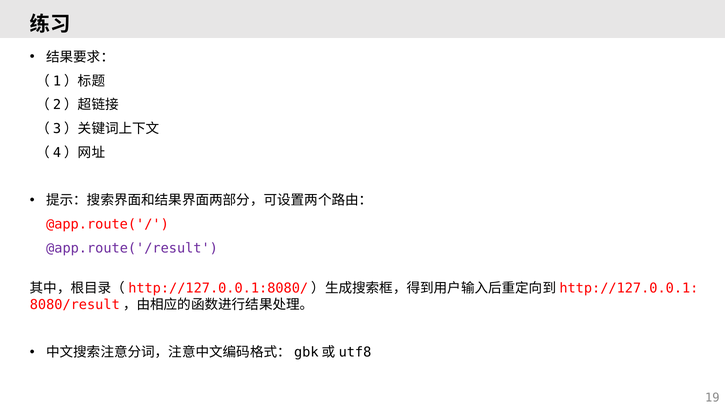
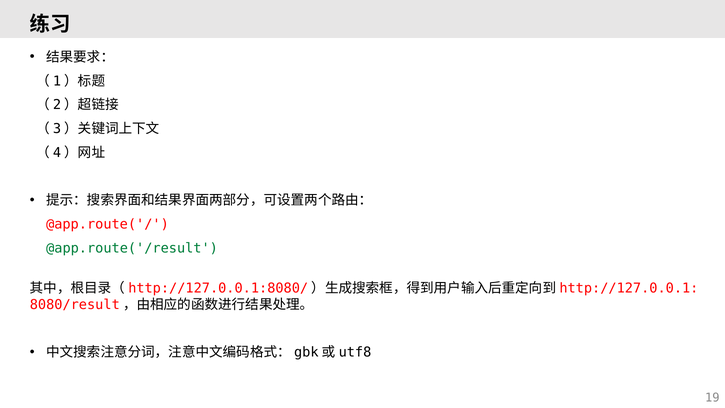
@app.route('/result colour: purple -> green (132, 248)
